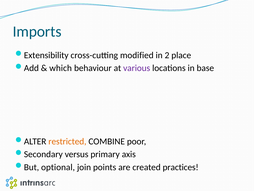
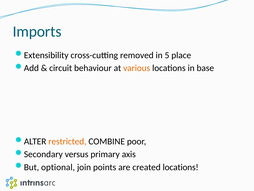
modified: modified -> removed (137, 55)
2: 2 -> 5 (167, 55)
which: which -> circuit (61, 68)
various colour: purple -> orange (137, 68)
created practices: practices -> locations (181, 167)
